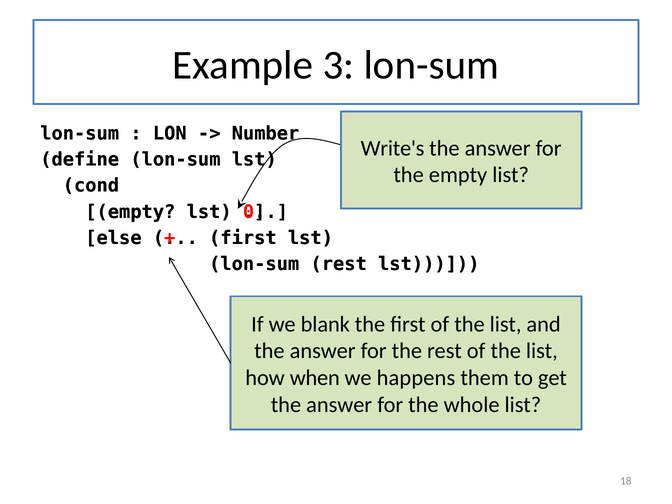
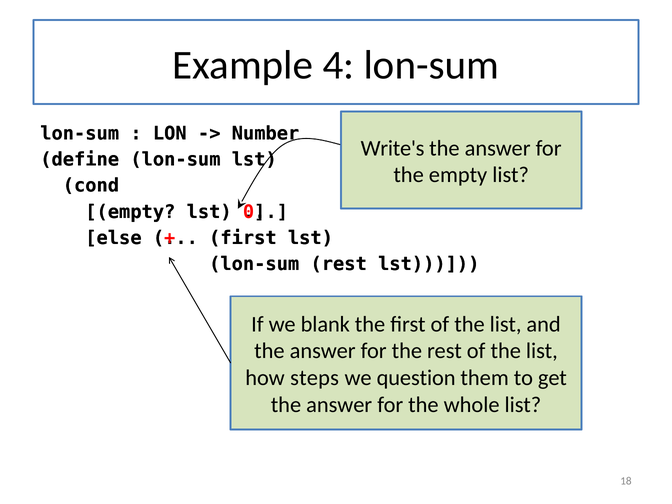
3: 3 -> 4 (338, 65)
when: when -> steps (315, 378)
happens: happens -> question (416, 378)
